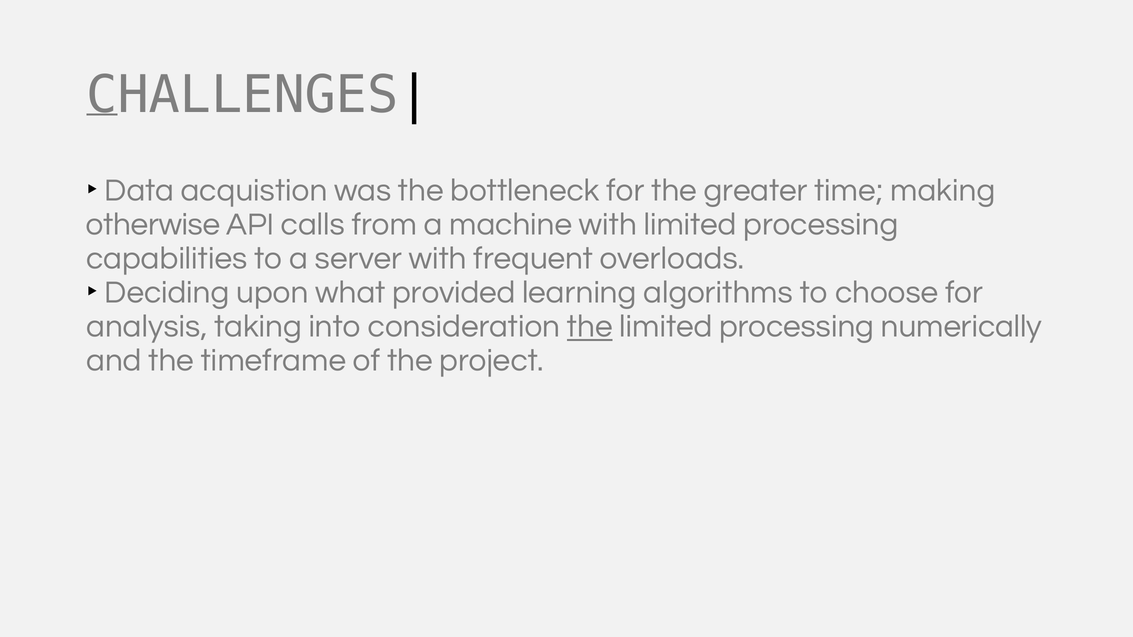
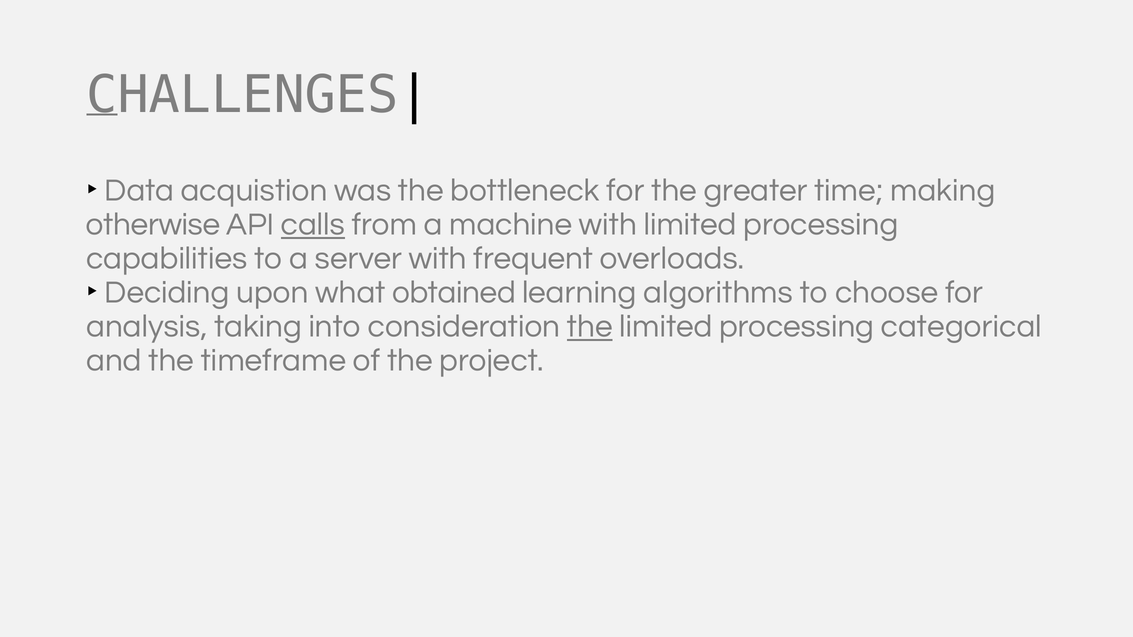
calls underline: none -> present (313, 225)
provided: provided -> obtained (454, 293)
numerically: numerically -> categorical (961, 327)
